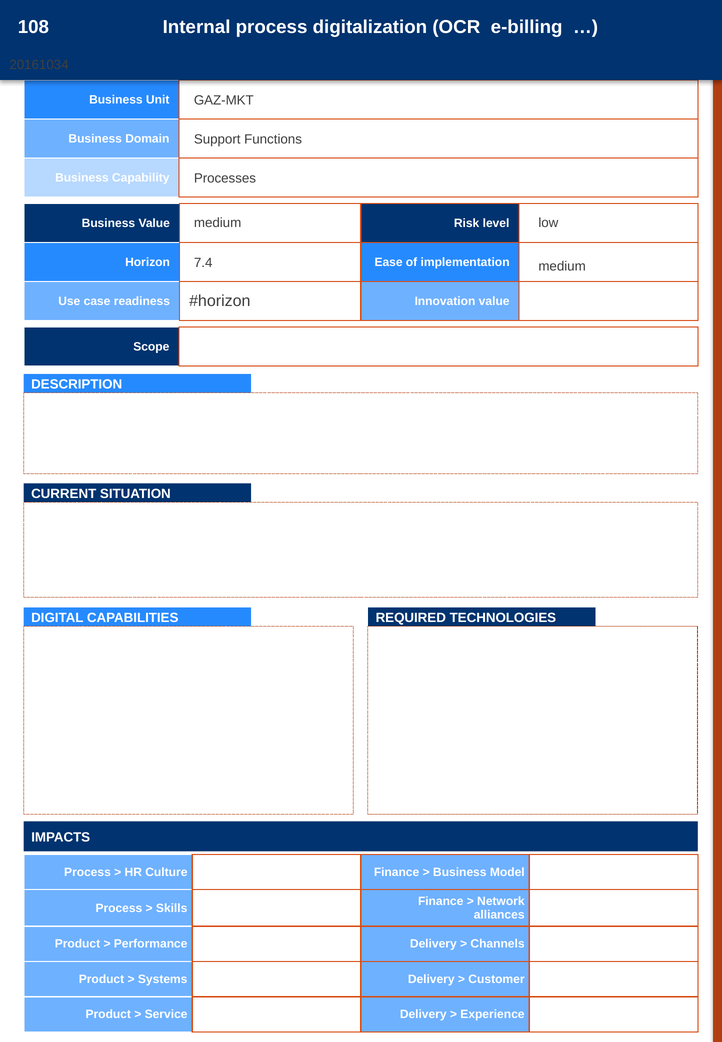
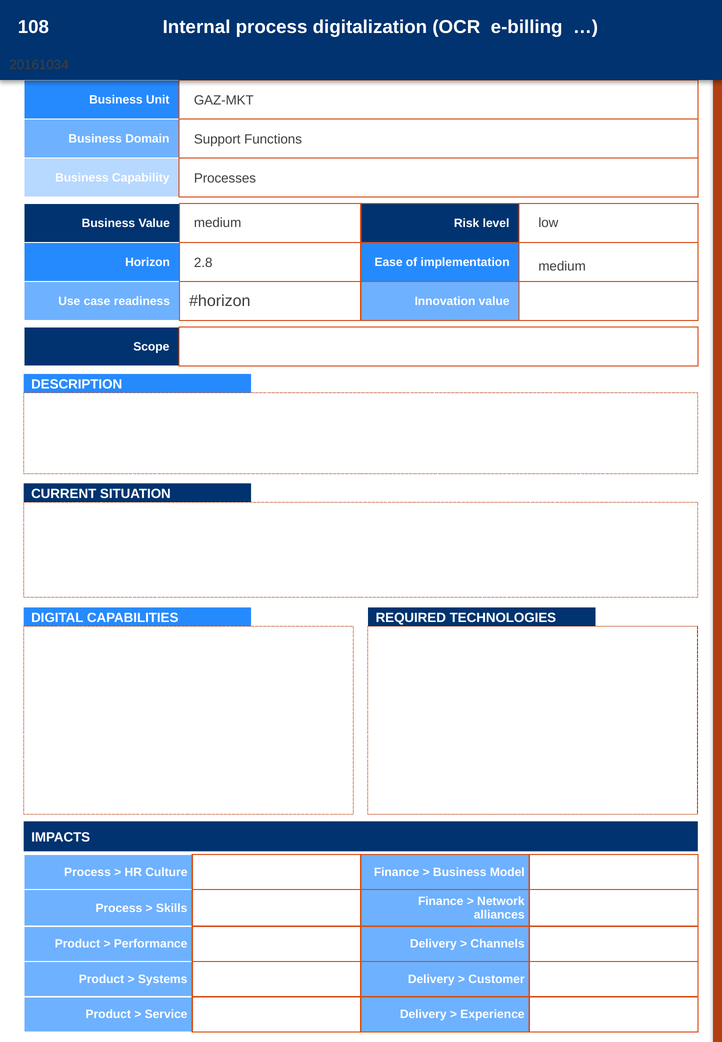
7.4: 7.4 -> 2.8 (203, 263)
